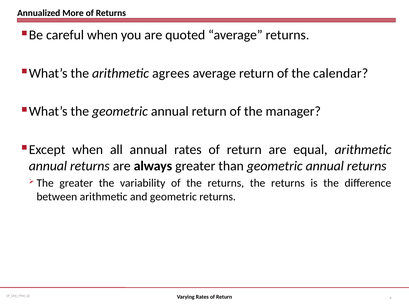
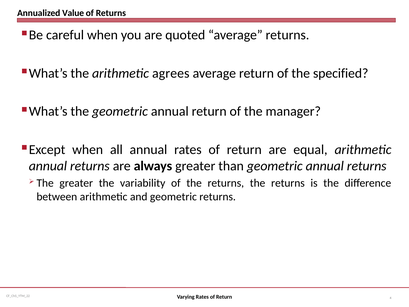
More: More -> Value (73, 13)
calendar: calendar -> specified (341, 73)
